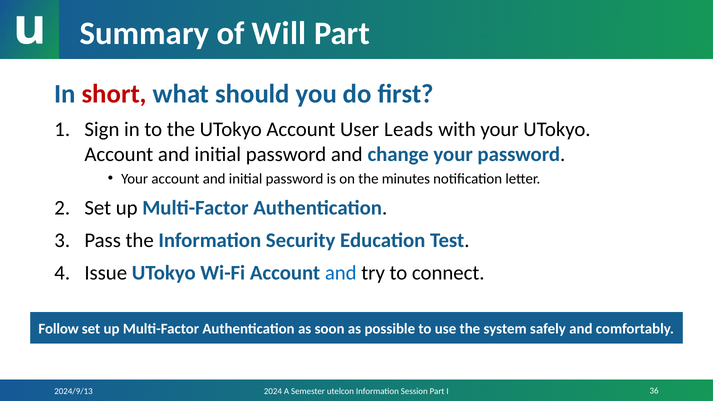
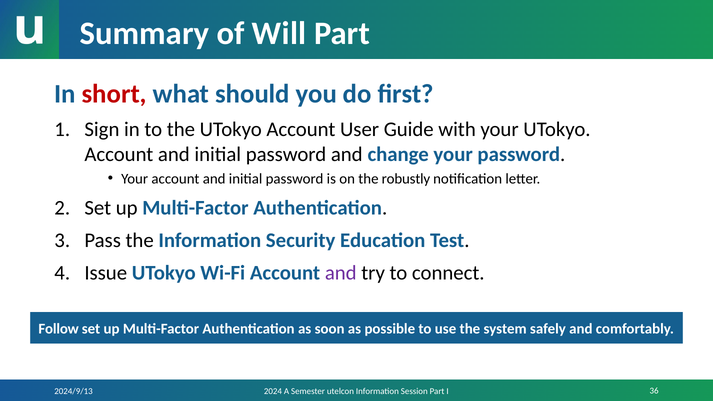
Leads: Leads -> Guide (409, 129)
minutes: minutes -> robustly (406, 179)
and colour: blue -> purple (341, 273)
